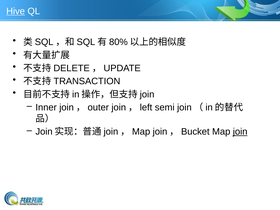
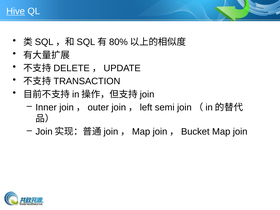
join underline: present -> none (240, 132)
